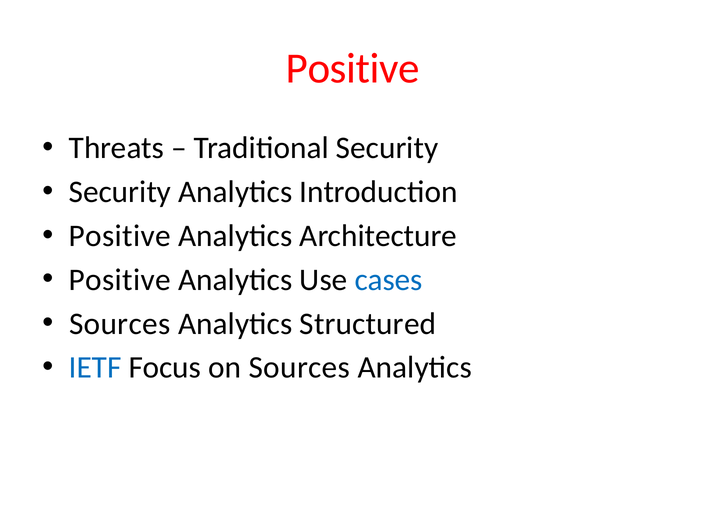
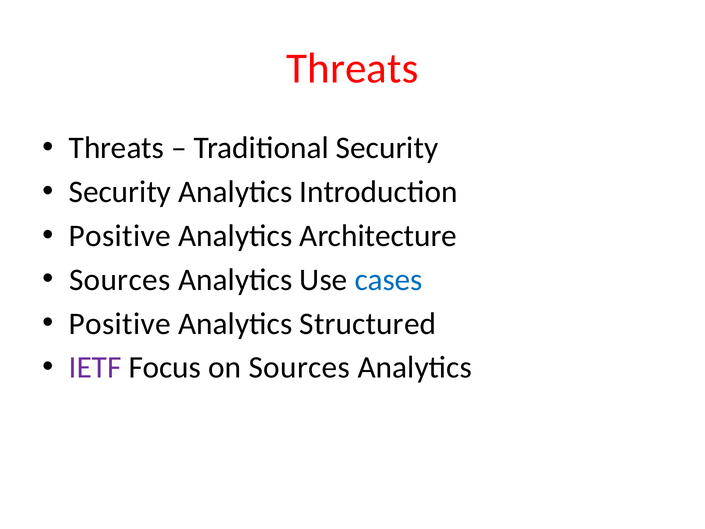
Positive: Positive -> Threats (352, 68)
Positive: Positive -> Sources (120, 280)
Sources: Sources -> Positive (120, 324)
IETF colour: blue -> purple (95, 367)
